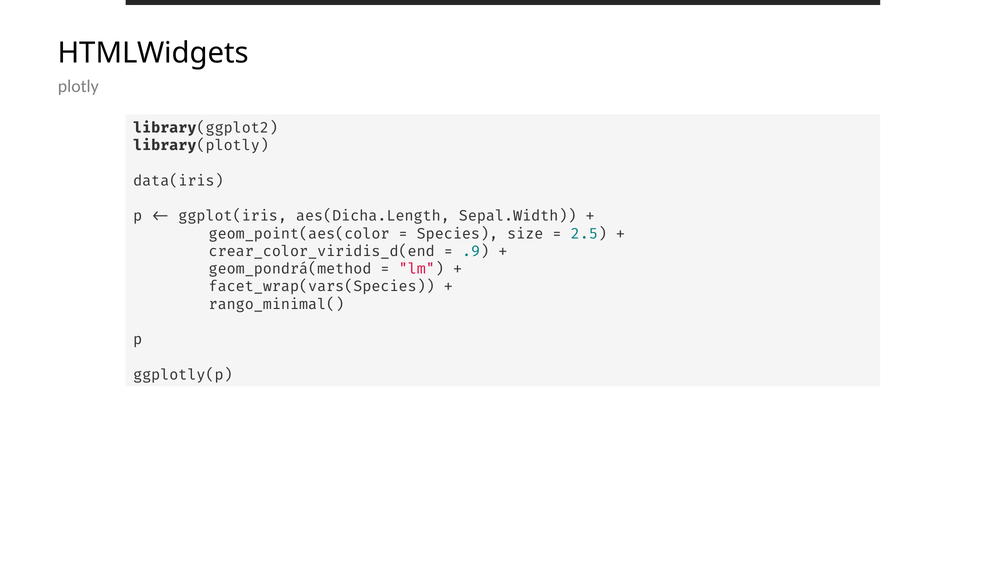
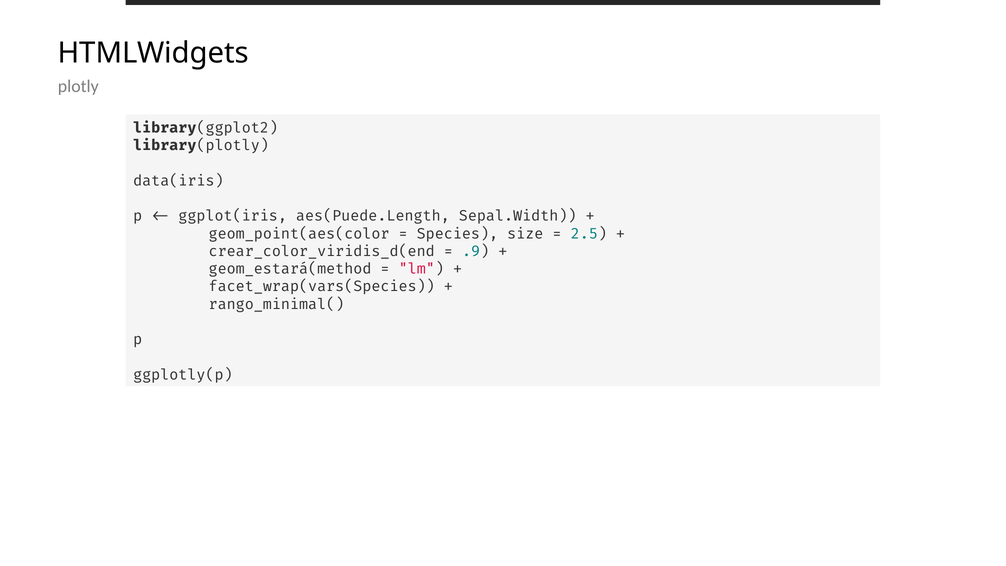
aes(Dicha.Length: aes(Dicha.Length -> aes(Puede.Length (373, 216)
geom_pondrá(method: geom_pondrá(method -> geom_estará(method (290, 269)
